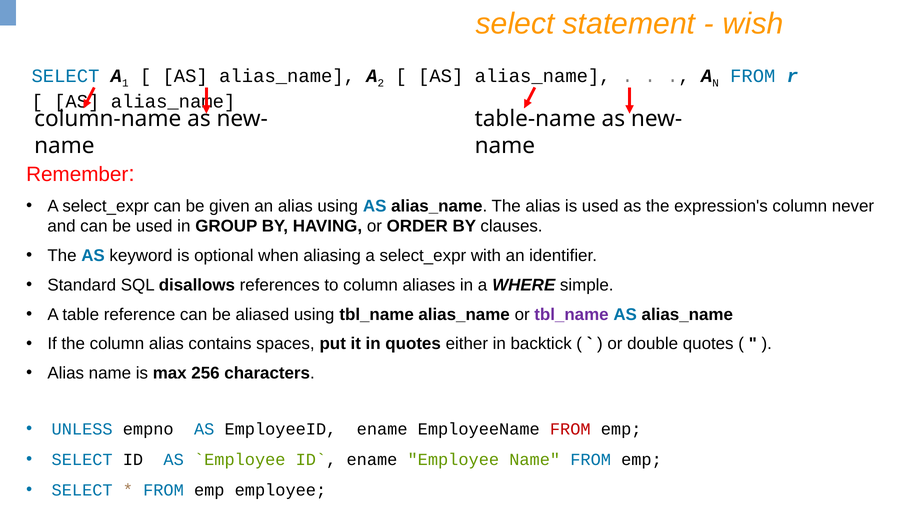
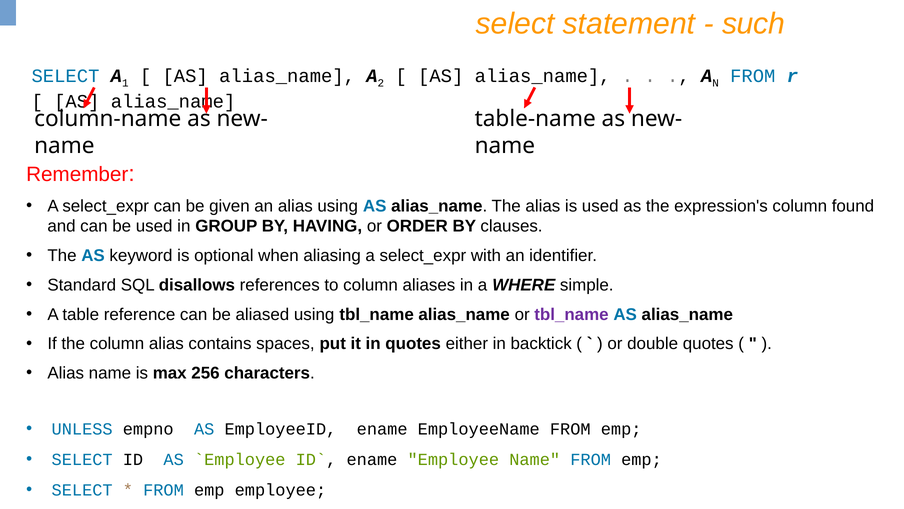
wish: wish -> such (753, 24)
never: never -> found (853, 206)
FROM colour: red -> black (570, 429)
